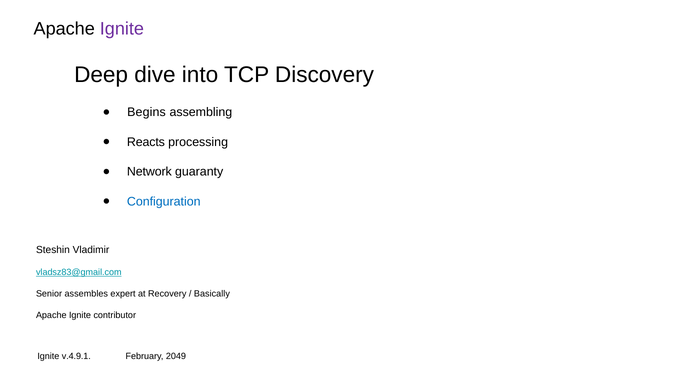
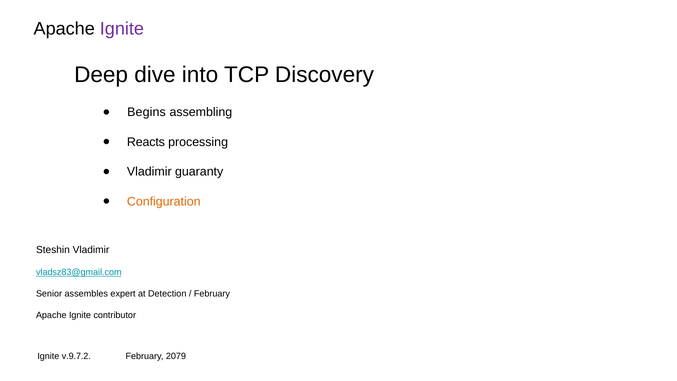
Network: Network -> Vladimir (149, 172)
Configuration colour: blue -> orange (164, 201)
Recovery: Recovery -> Detection (167, 294)
Basically: Basically -> February (212, 294)
v.4.9.1: v.4.9.1 -> v.9.7.2 (76, 356)
2049: 2049 -> 2079 (176, 356)
